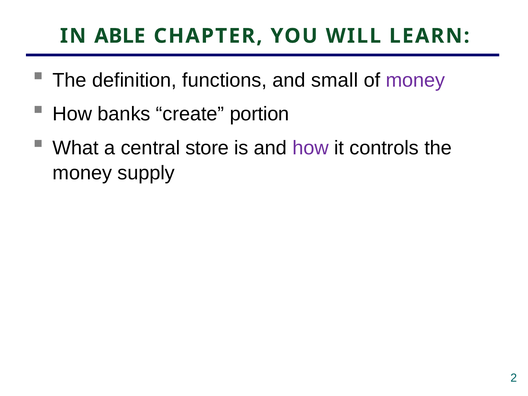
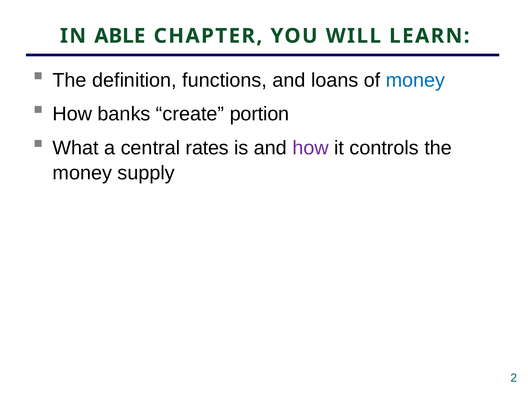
small: small -> loans (335, 80)
money colour: purple -> blue (415, 80)
store: store -> rates (207, 148)
